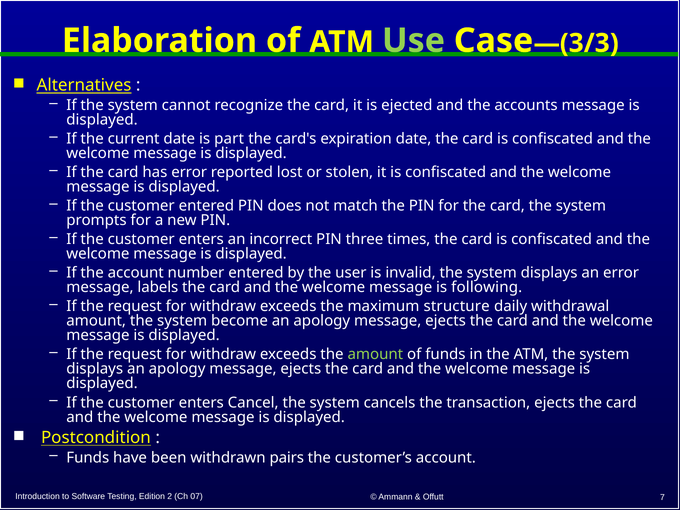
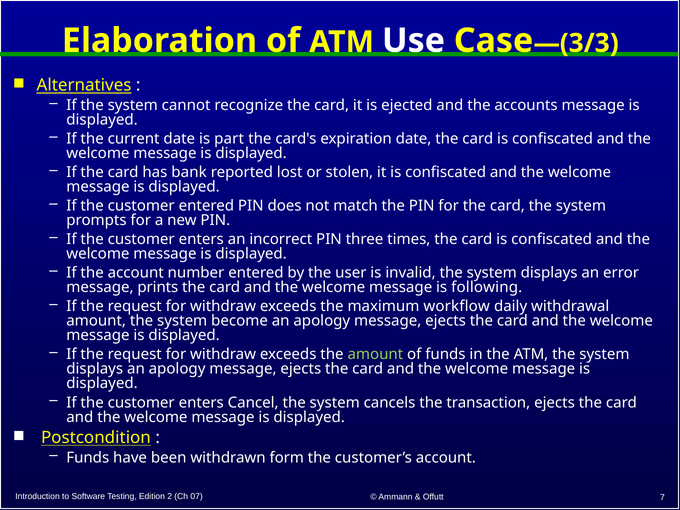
Use colour: light green -> white (413, 41)
has error: error -> bank (189, 172)
labels: labels -> prints (158, 287)
structure: structure -> workflow (457, 306)
pairs: pairs -> form (287, 458)
